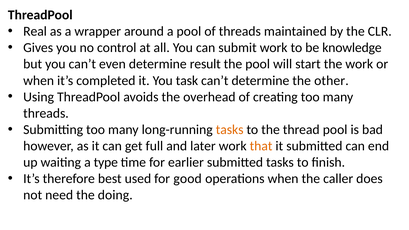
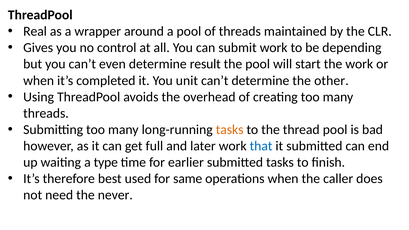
knowledge: knowledge -> depending (352, 48)
task: task -> unit (187, 81)
that colour: orange -> blue (261, 146)
good: good -> same (188, 179)
doing: doing -> never (115, 195)
